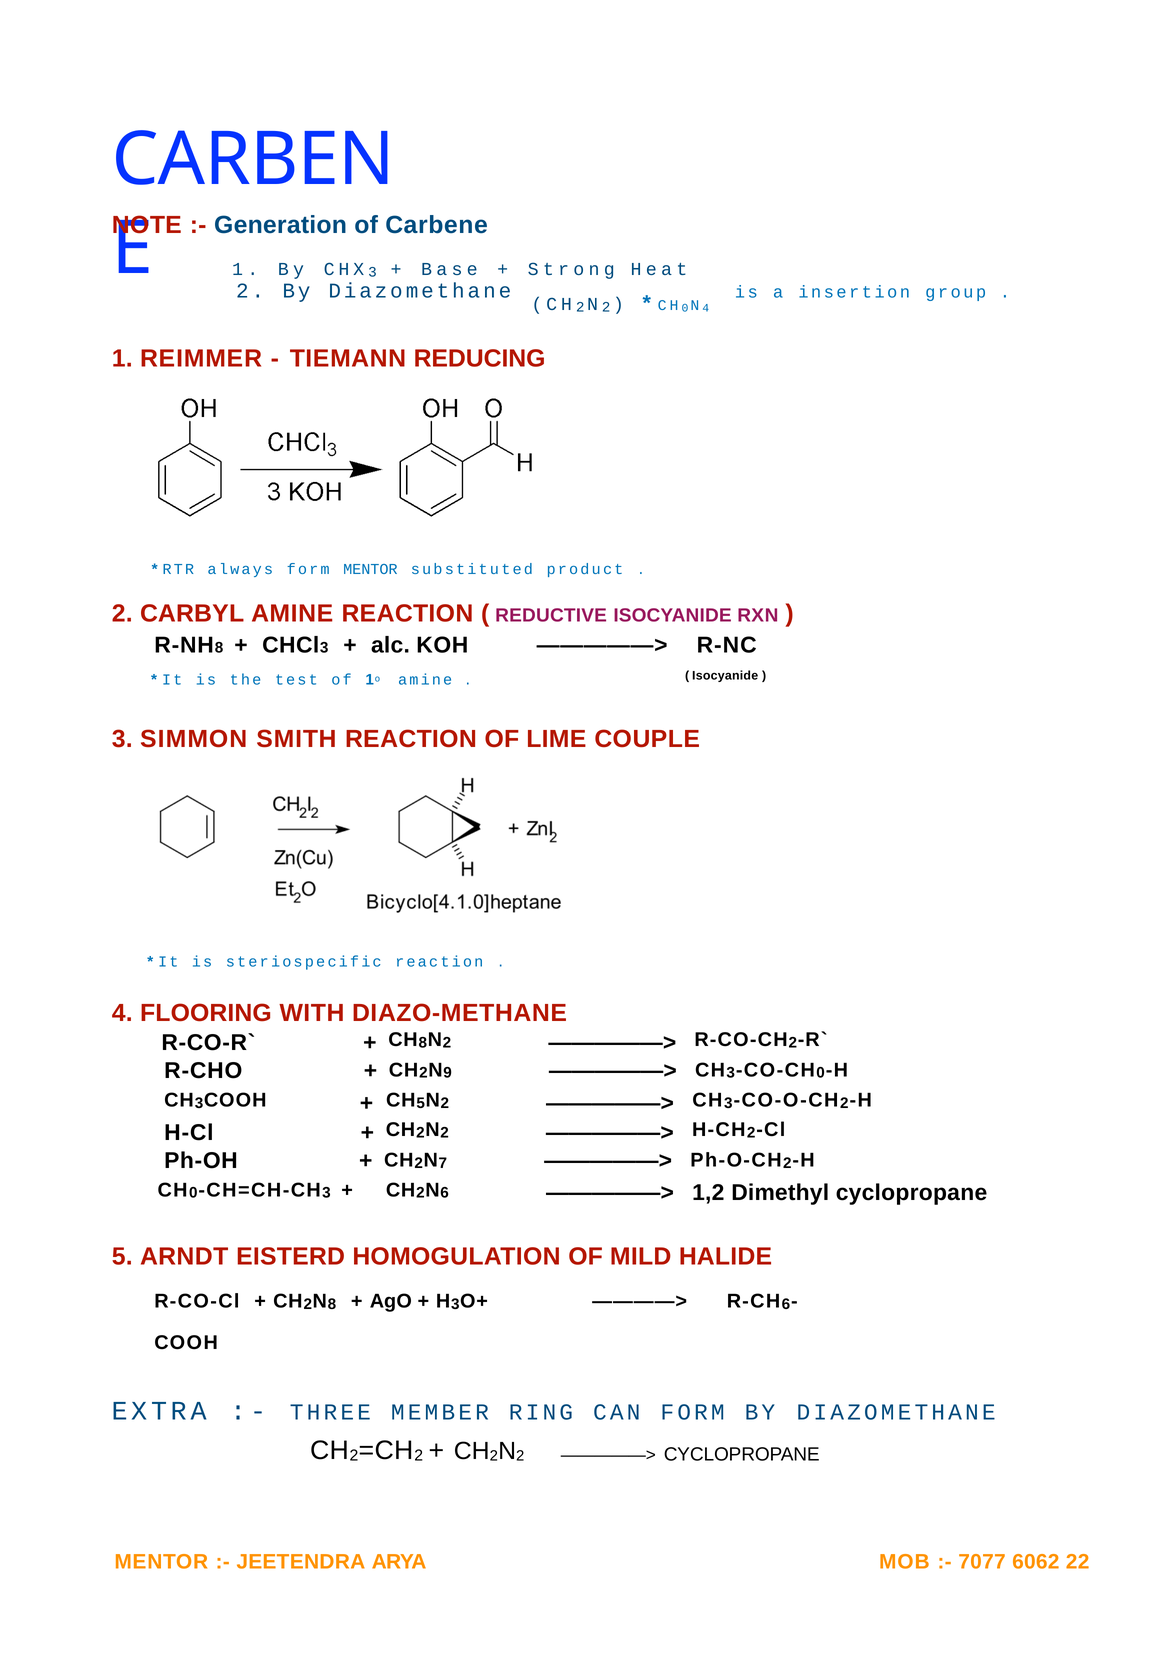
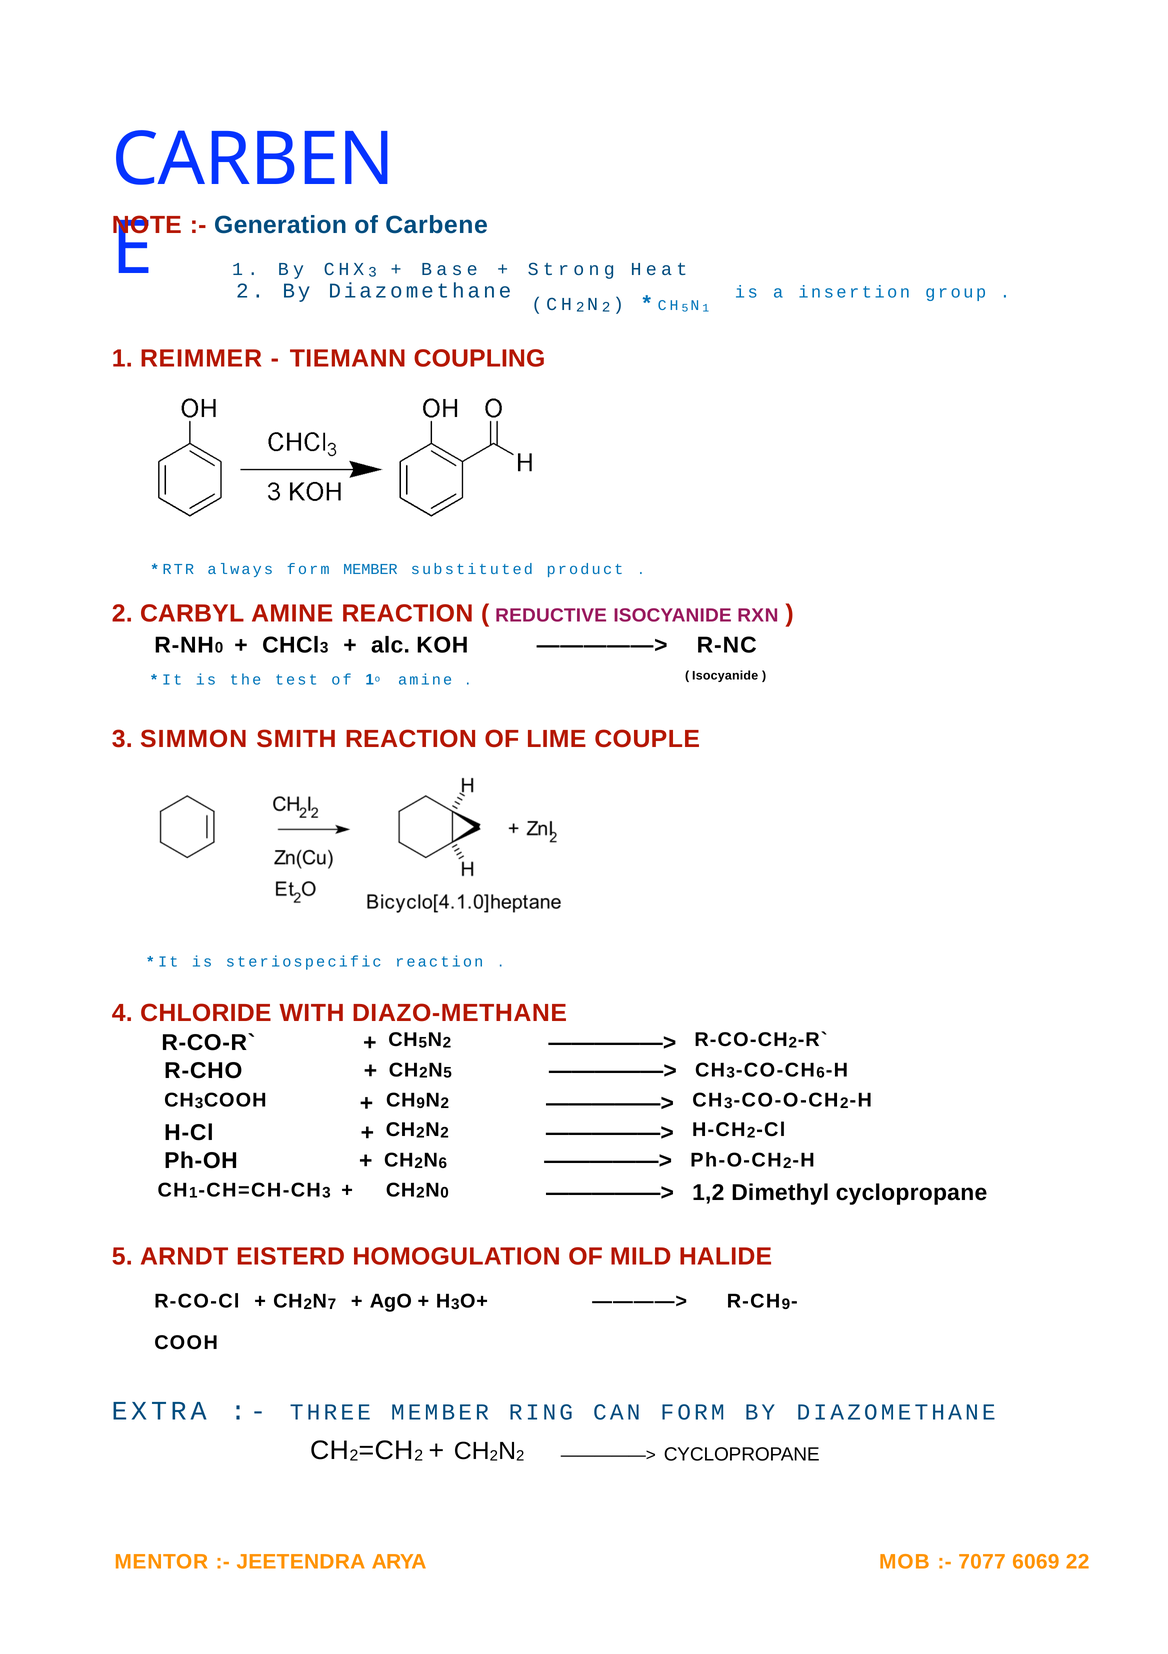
0: 0 -> 5 (685, 308)
4: 4 -> 1 (706, 308)
REDUCING: REDUCING -> COUPLING (479, 358)
form MENTOR: MENTOR -> MEMBER (370, 569)
8: 8 -> 0 (219, 648)
FLOORING: FLOORING -> CHLORIDE (206, 1013)
8: 8 -> 5 (423, 1043)
9: 9 -> 5 (448, 1073)
0: 0 -> 6 (821, 1073)
5: 5 -> 9 (421, 1104)
7: 7 -> 6 (443, 1164)
0: 0 -> 1 (193, 1193)
6: 6 -> 0 (445, 1193)
8: 8 -> 7 (332, 1305)
6: 6 -> 9 (786, 1305)
6062: 6062 -> 6069 (1036, 1562)
